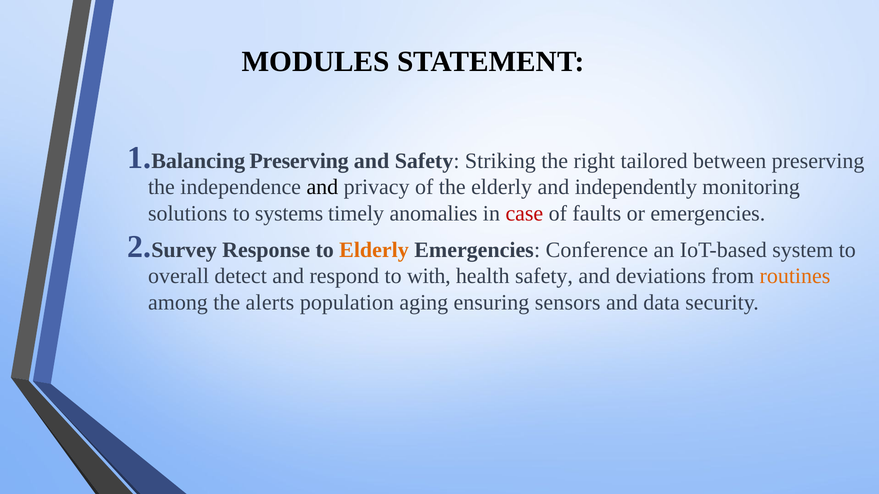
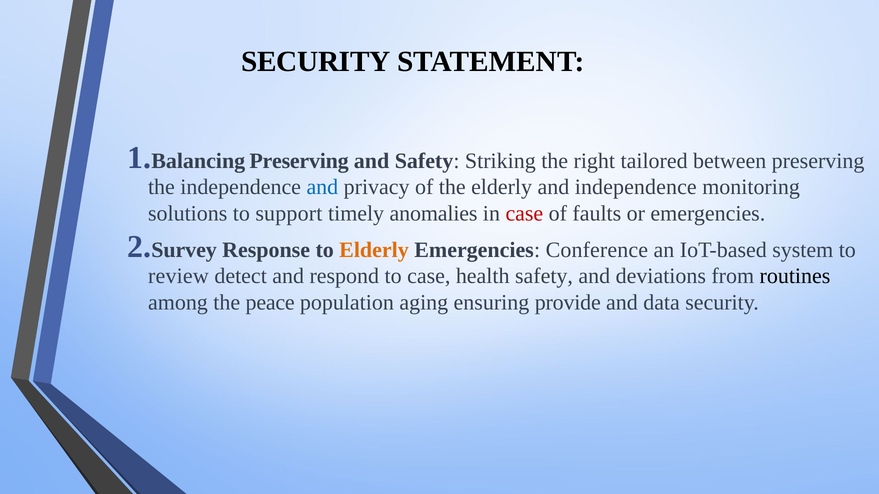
MODULES: MODULES -> SECURITY (316, 61)
and colour: black -> blue (322, 187)
and independently: independently -> independence (636, 187)
systems: systems -> support (289, 214)
overall: overall -> review (178, 276)
to with: with -> case (429, 276)
routines colour: orange -> black (795, 276)
alerts: alerts -> peace (270, 303)
sensors: sensors -> provide (568, 303)
